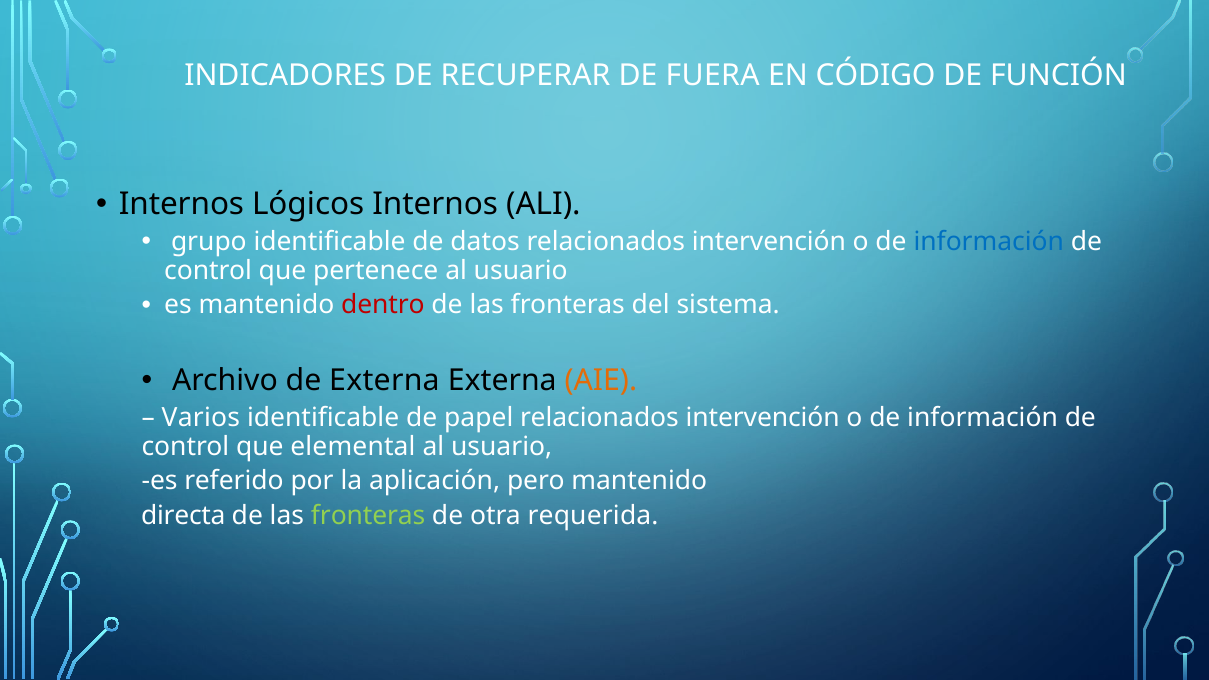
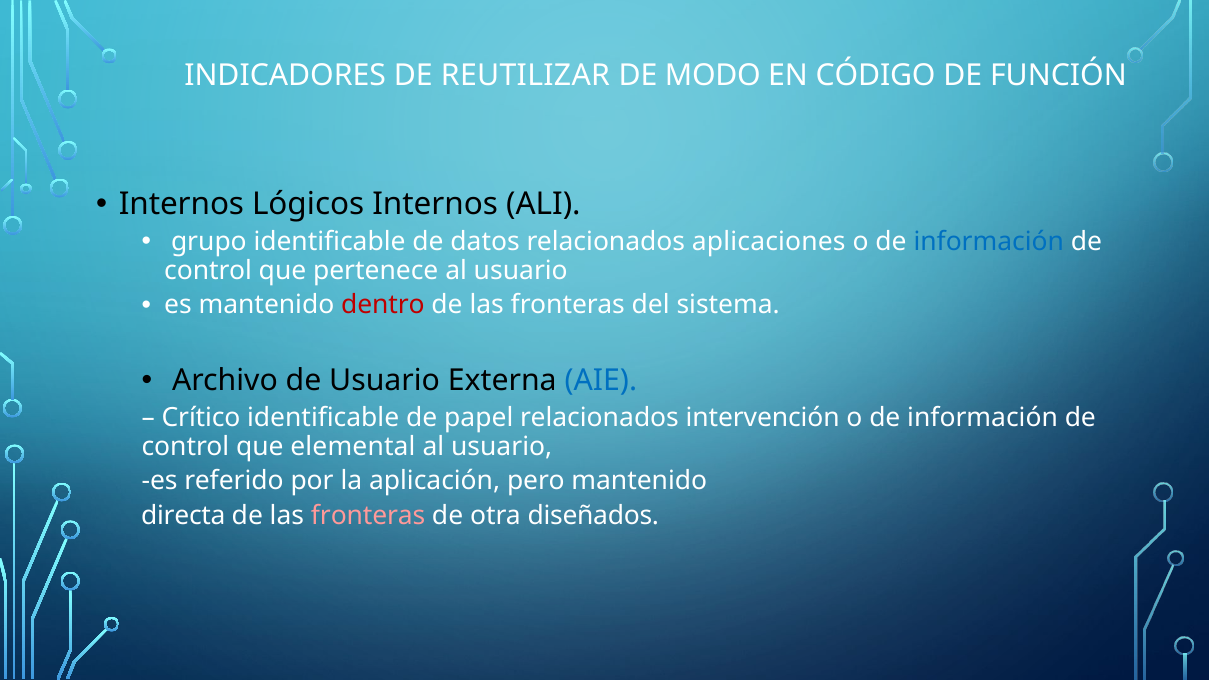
RECUPERAR: RECUPERAR -> REUTILIZAR (525, 75)
FUERA: FUERA -> MODO (713, 75)
datos relacionados intervención: intervención -> aplicaciones (769, 242)
de Externa: Externa -> Usuario (385, 381)
AIE colour: orange -> blue (601, 381)
Varios: Varios -> Crítico (201, 418)
fronteras colour: light green -> pink (368, 516)
requerida: requerida -> diseñados (593, 516)
